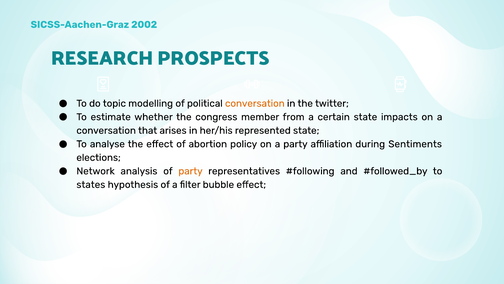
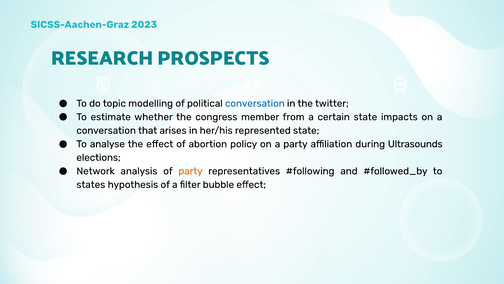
2002: 2002 -> 2023 (144, 25)
conversation colour: orange -> blue (255, 103)
Sentiments: Sentiments -> Ultrasounds (415, 144)
